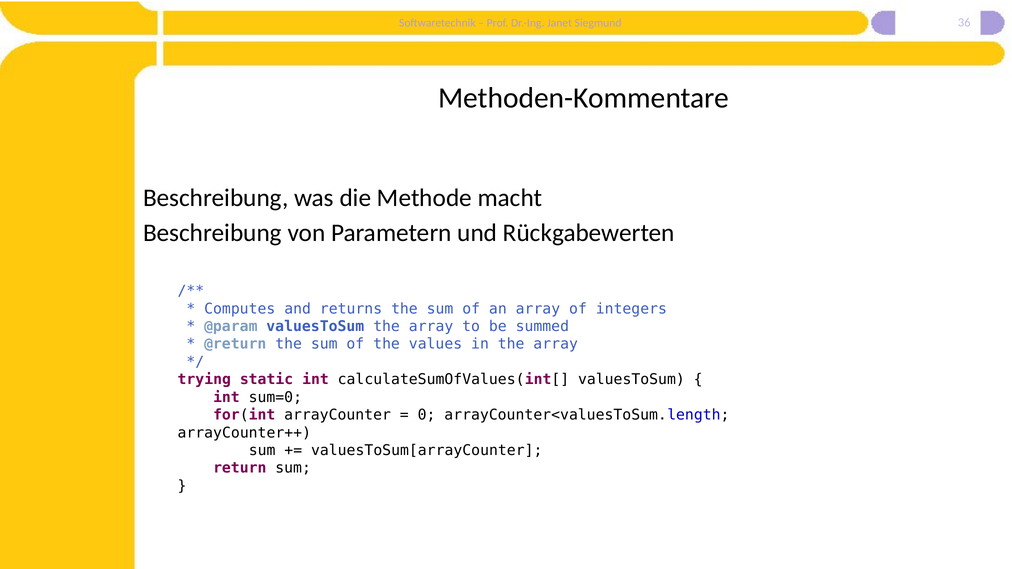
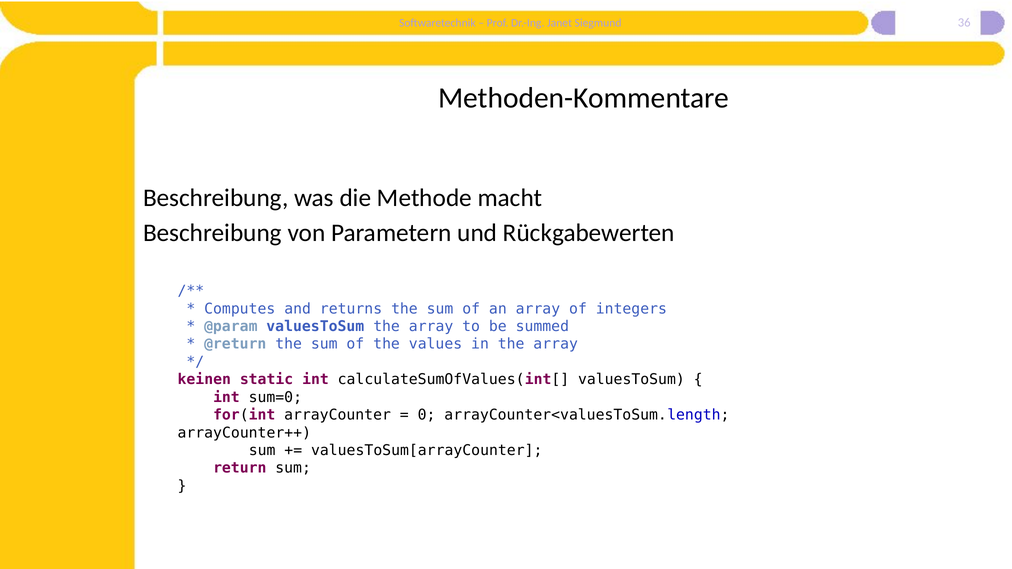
trying: trying -> keinen (204, 380)
